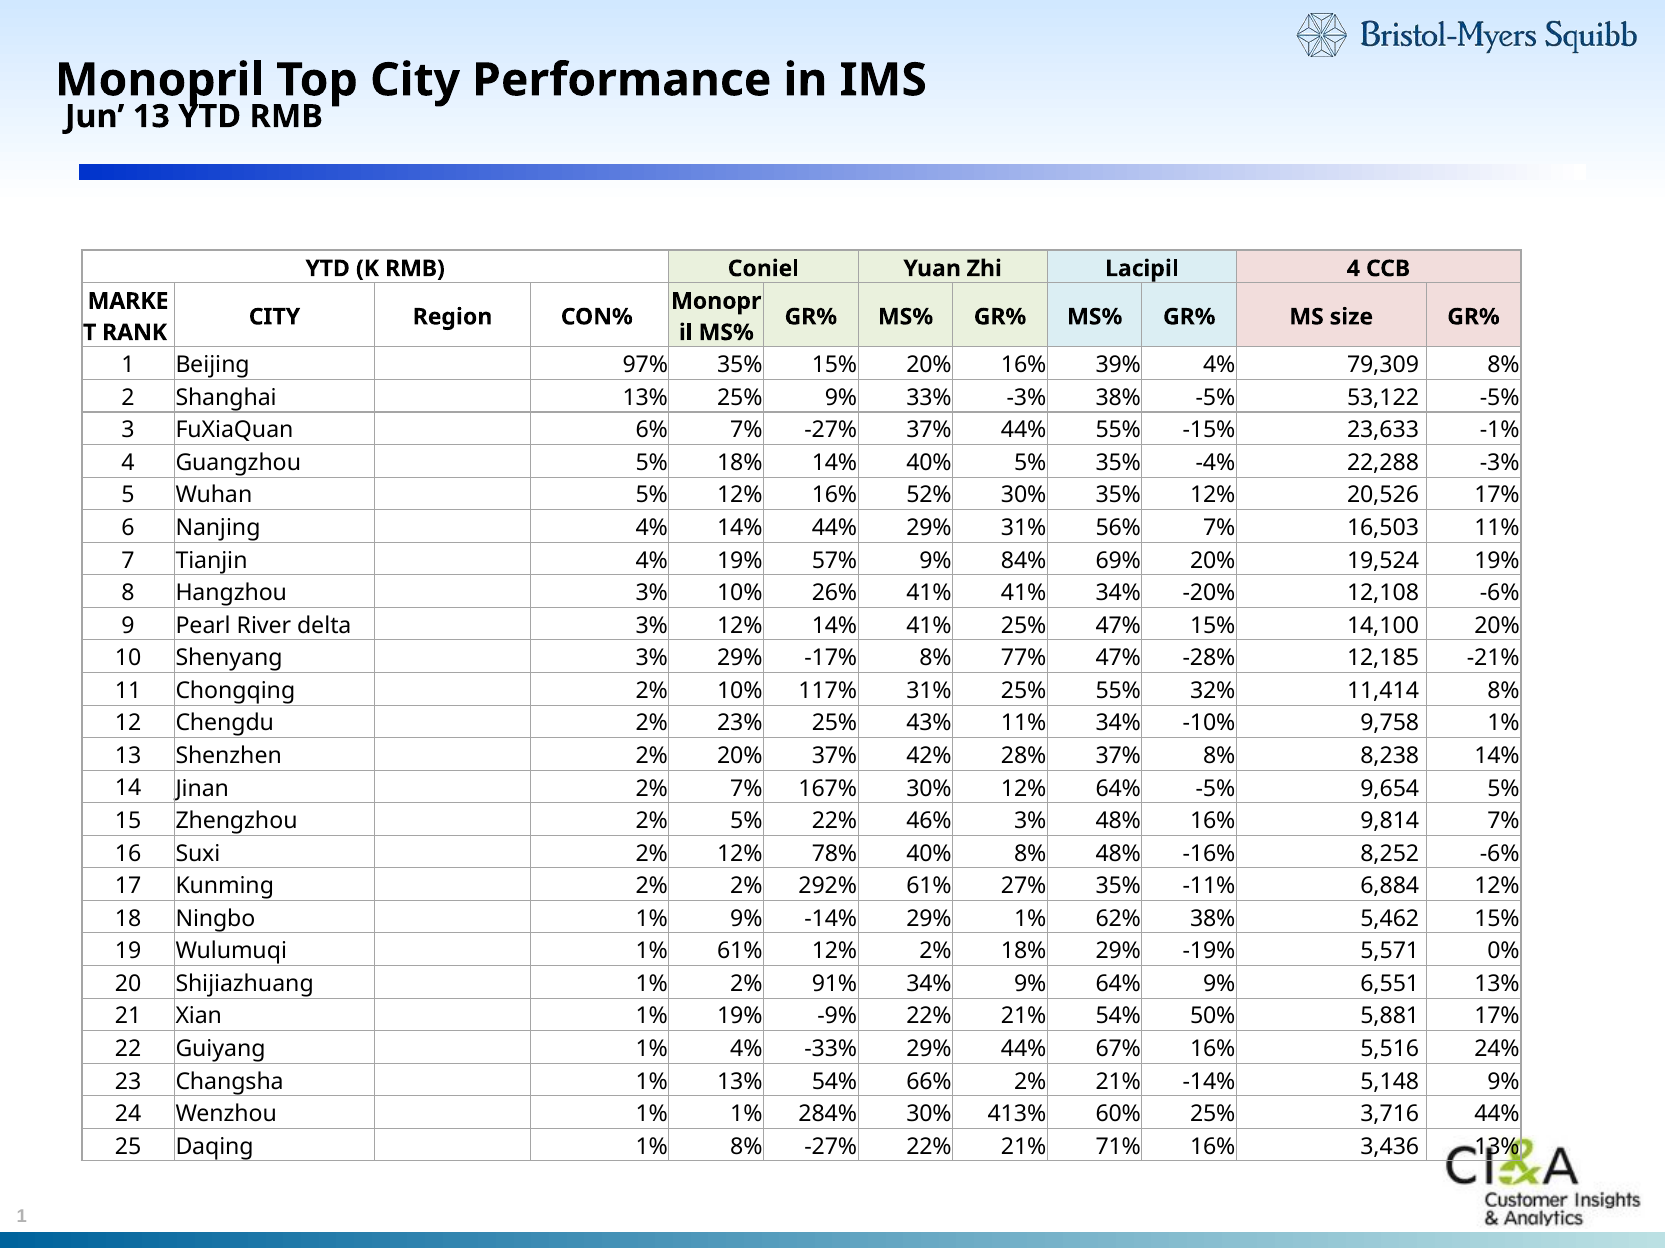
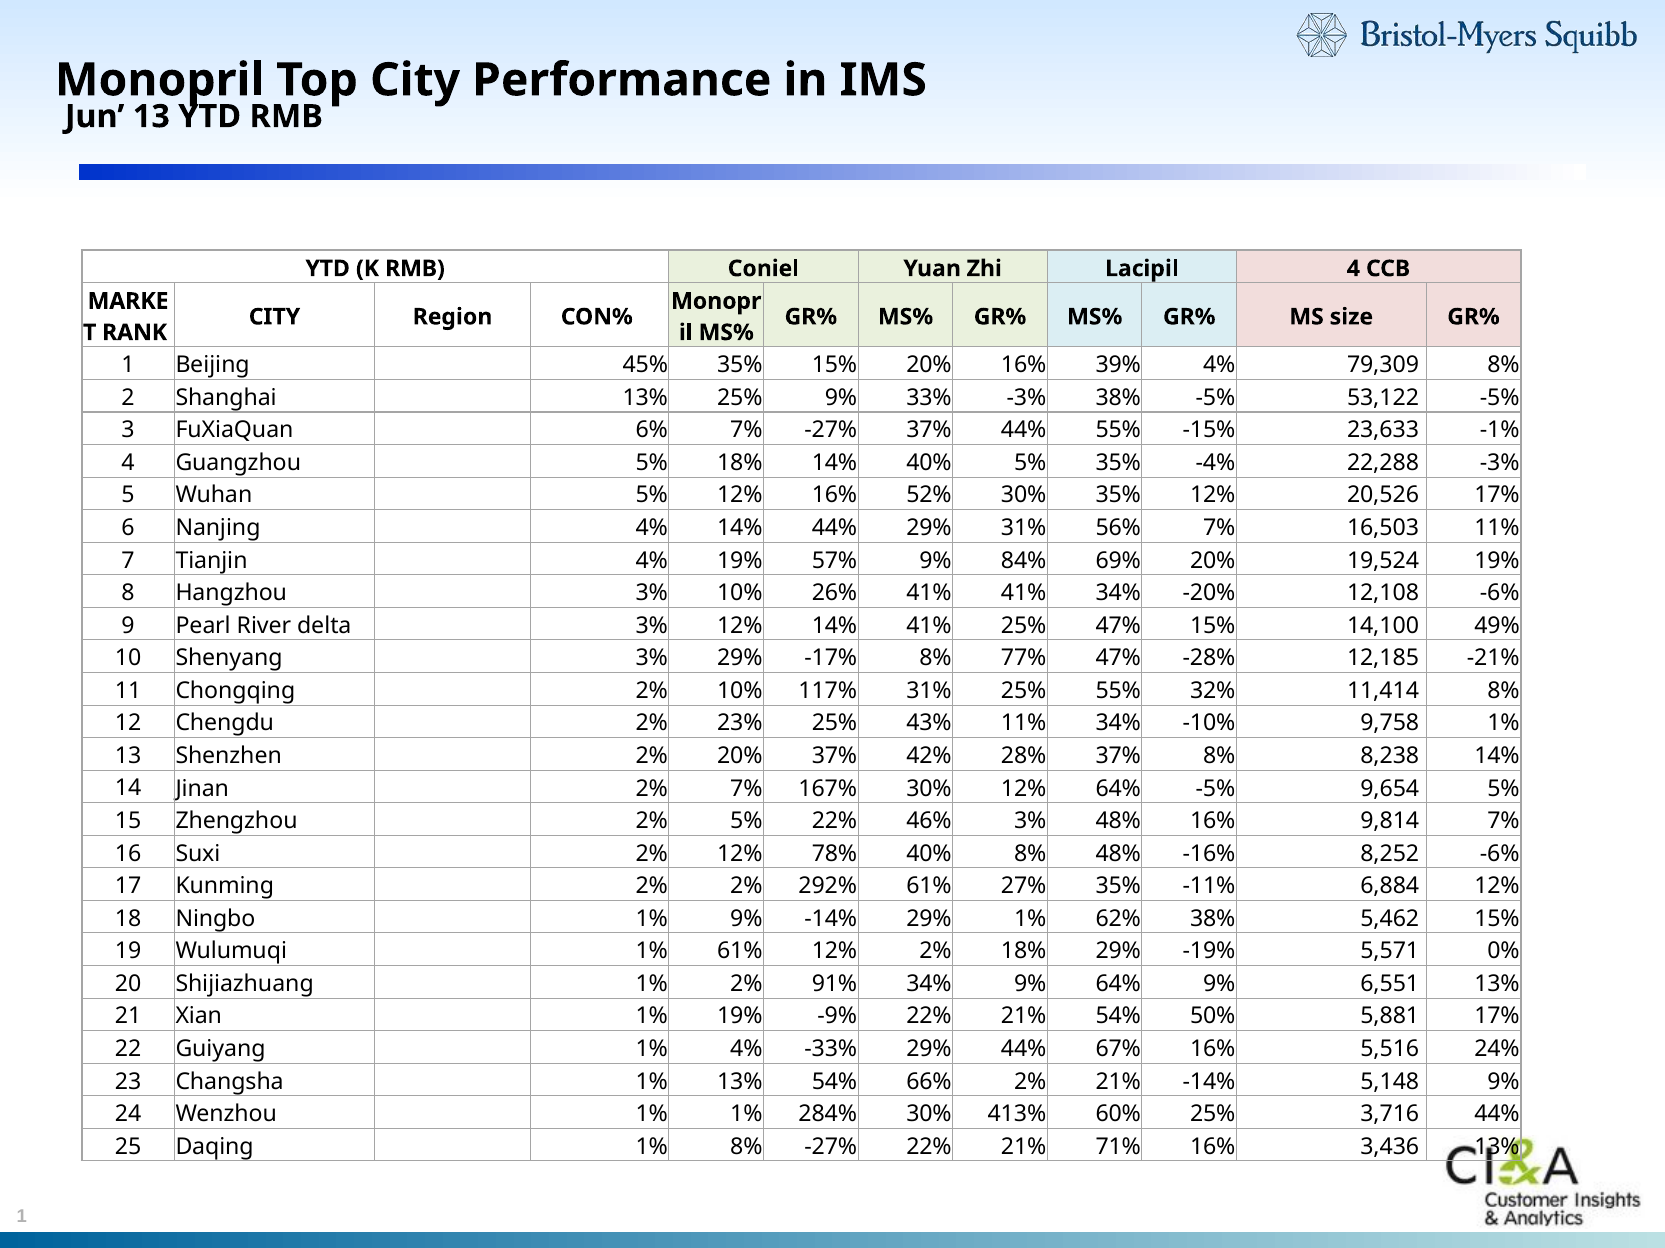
97%: 97% -> 45% (645, 365)
14,100 20%: 20% -> 49% (1497, 626)
